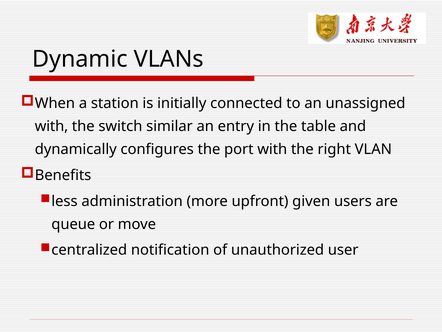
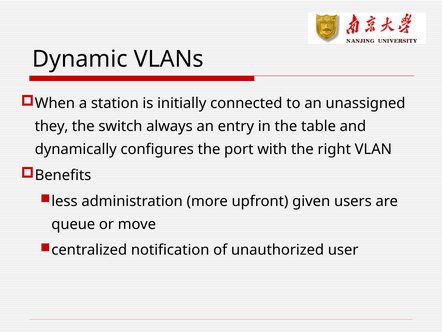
with: with -> they (52, 126)
similar: similar -> always (169, 126)
